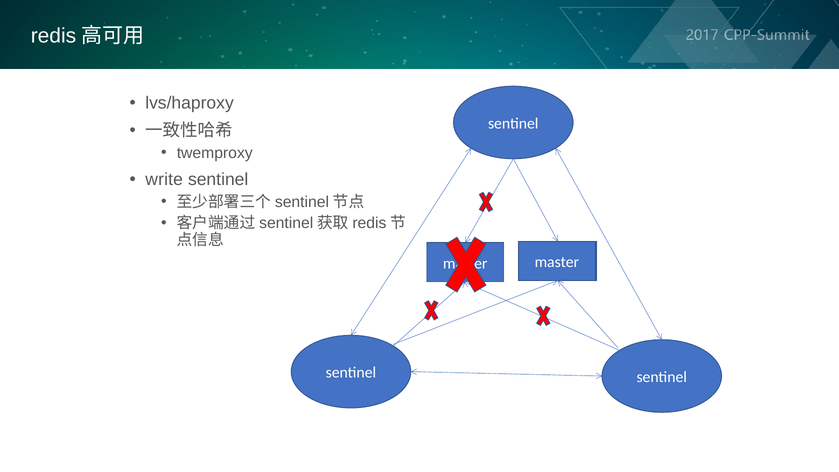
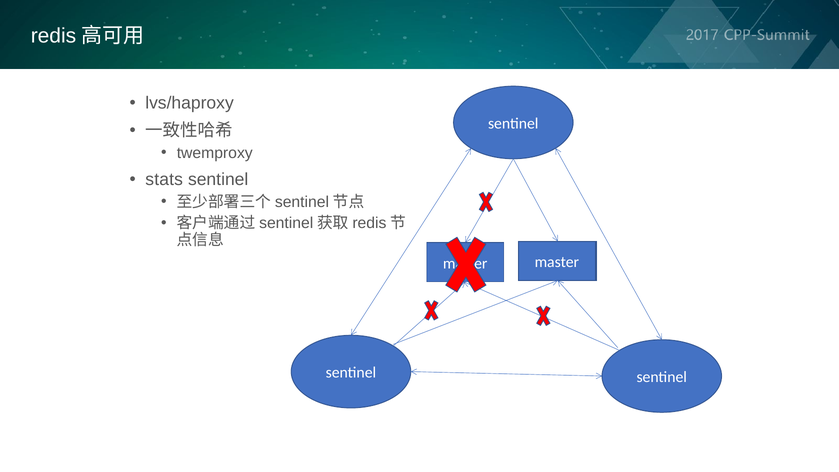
write: write -> stats (164, 180)
